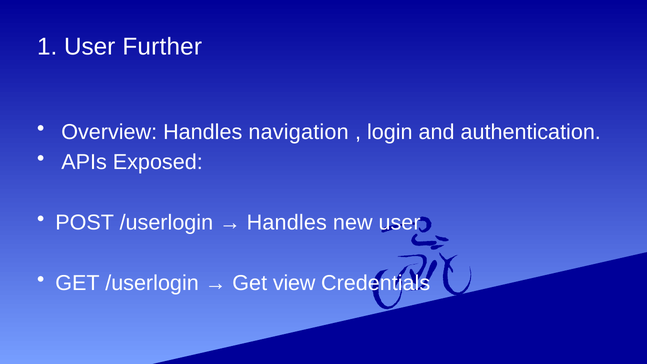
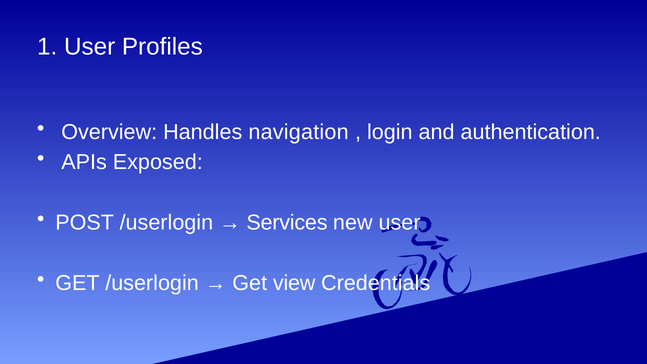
Further: Further -> Profiles (162, 47)
Handles: Handles -> Services (287, 223)
